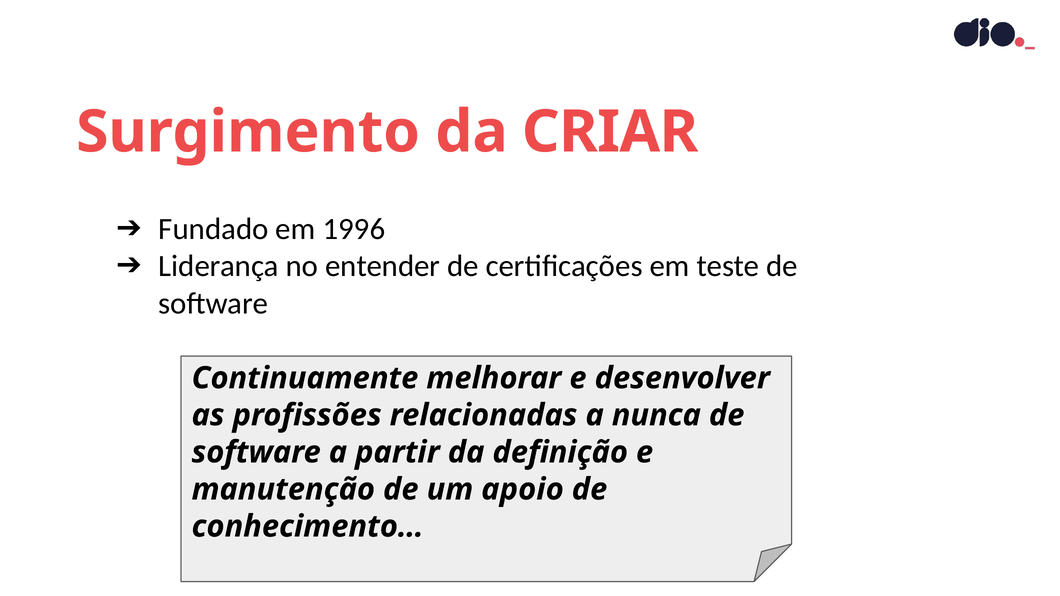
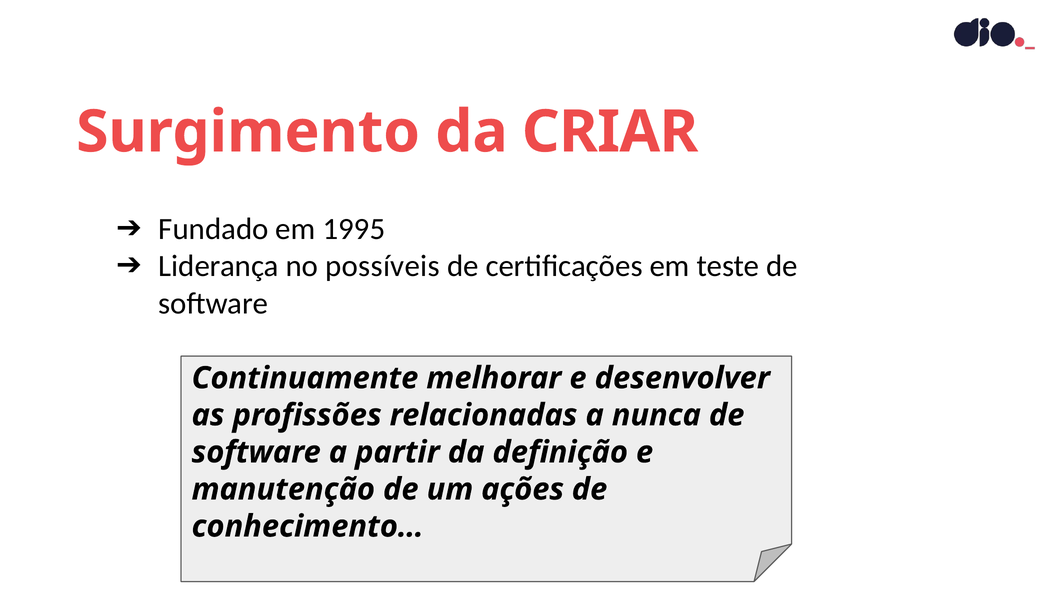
1996: 1996 -> 1995 (354, 229)
entender: entender -> possíveis (382, 266)
apoio: apoio -> ações (523, 490)
